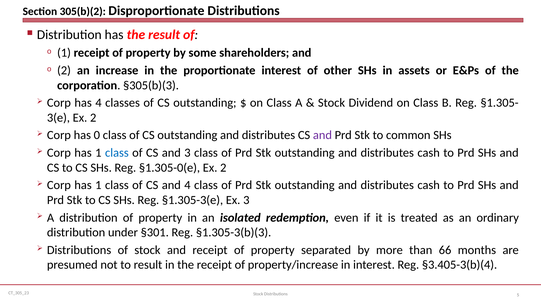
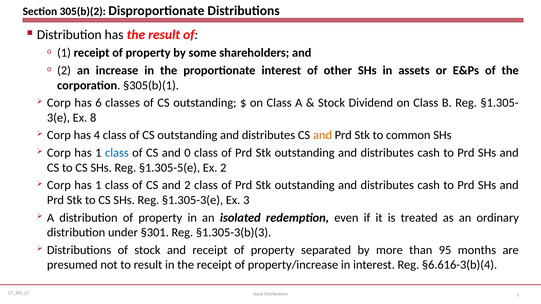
§305(b)(3: §305(b)(3 -> §305(b)(1 (151, 85)
has 4: 4 -> 6 (99, 103)
2: 2 -> 8 (93, 118)
0: 0 -> 4 (97, 135)
and colour: purple -> orange (322, 135)
and 3: 3 -> 0 (187, 153)
§1.305-0(e: §1.305-0(e -> §1.305-5(e (170, 168)
and 4: 4 -> 2 (187, 185)
66: 66 -> 95 (445, 250)
§3.405-3(b)(4: §3.405-3(b)(4 -> §6.616-3(b)(4 (460, 265)
